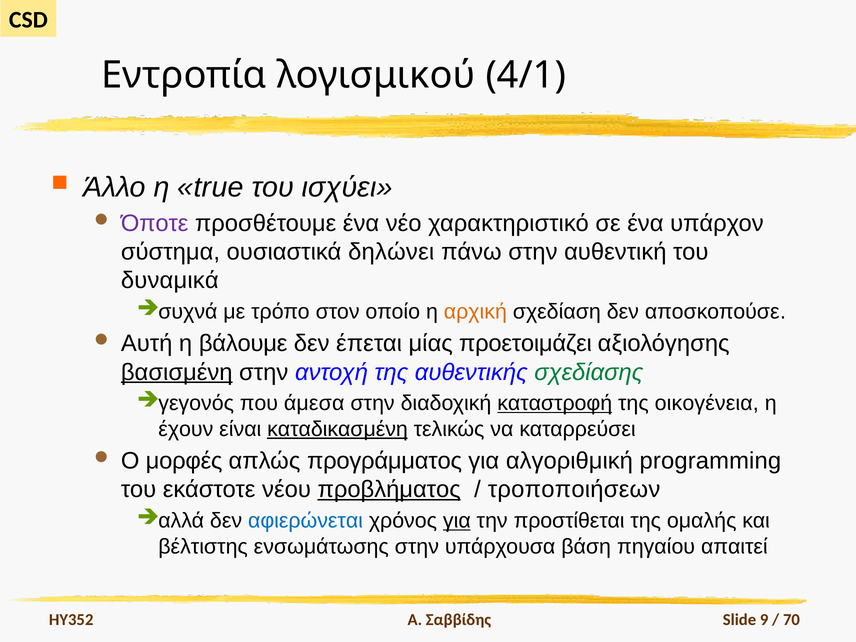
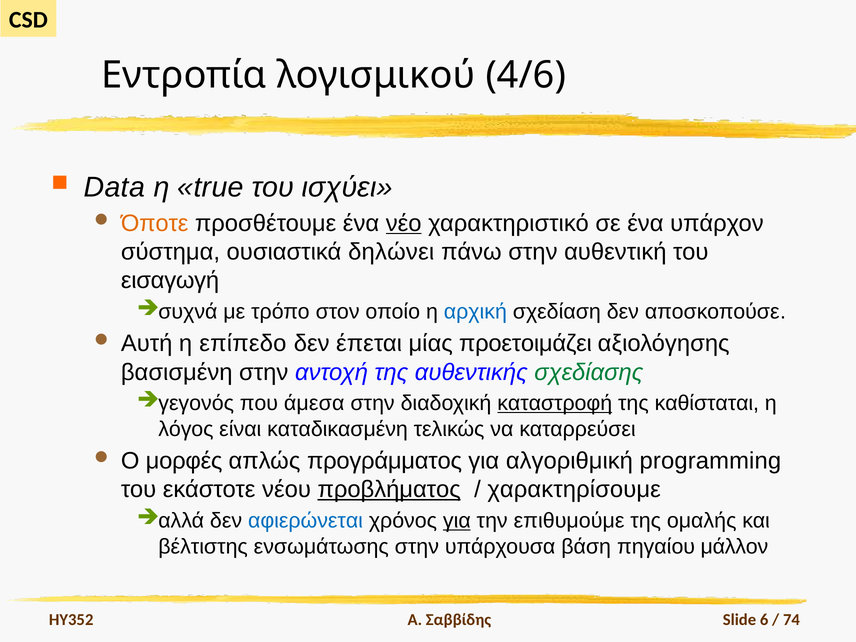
4/1: 4/1 -> 4/6 (526, 75)
Άλλο: Άλλο -> Data (114, 187)
Όποτε colour: purple -> orange (155, 223)
νέο underline: none -> present (404, 223)
δυναμικά: δυναμικά -> εισαγωγή (170, 280)
αρχική colour: orange -> blue (475, 312)
βάλουμε: βάλουμε -> επίπεδο (243, 344)
βασισμένη underline: present -> none (177, 372)
οικογένεια: οικογένεια -> καθίσταται (707, 403)
έχουν: έχουν -> λόγος (186, 429)
καταδικασμένη underline: present -> none (338, 429)
τροποποιήσεων: τροποποιήσεων -> χαρακτηρίσουμε (574, 490)
προστίθεται: προστίθεται -> επιθυμούμε (569, 521)
απαιτεί: απαιτεί -> μάλλον (734, 547)
9: 9 -> 6 (764, 620)
70: 70 -> 74 (791, 620)
